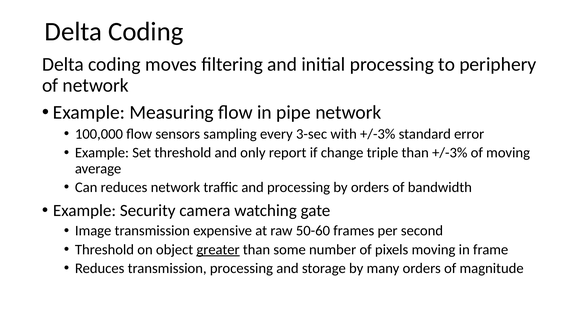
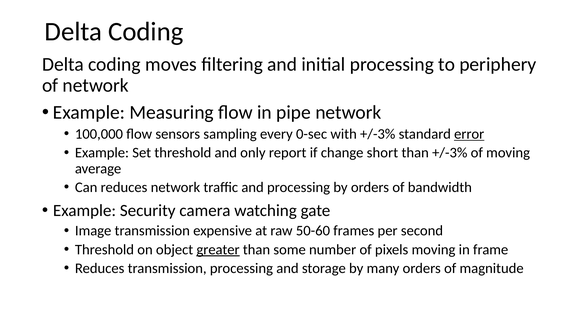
3-sec: 3-sec -> 0-sec (312, 134)
error underline: none -> present (469, 134)
triple: triple -> short (382, 153)
